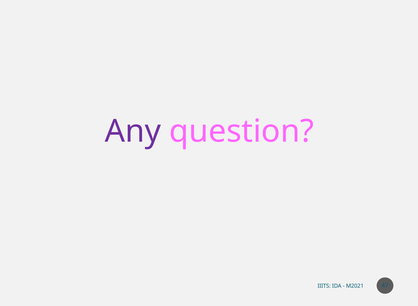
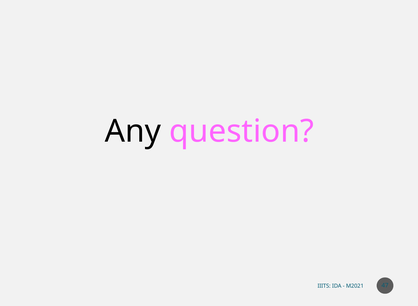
Any colour: purple -> black (133, 131)
